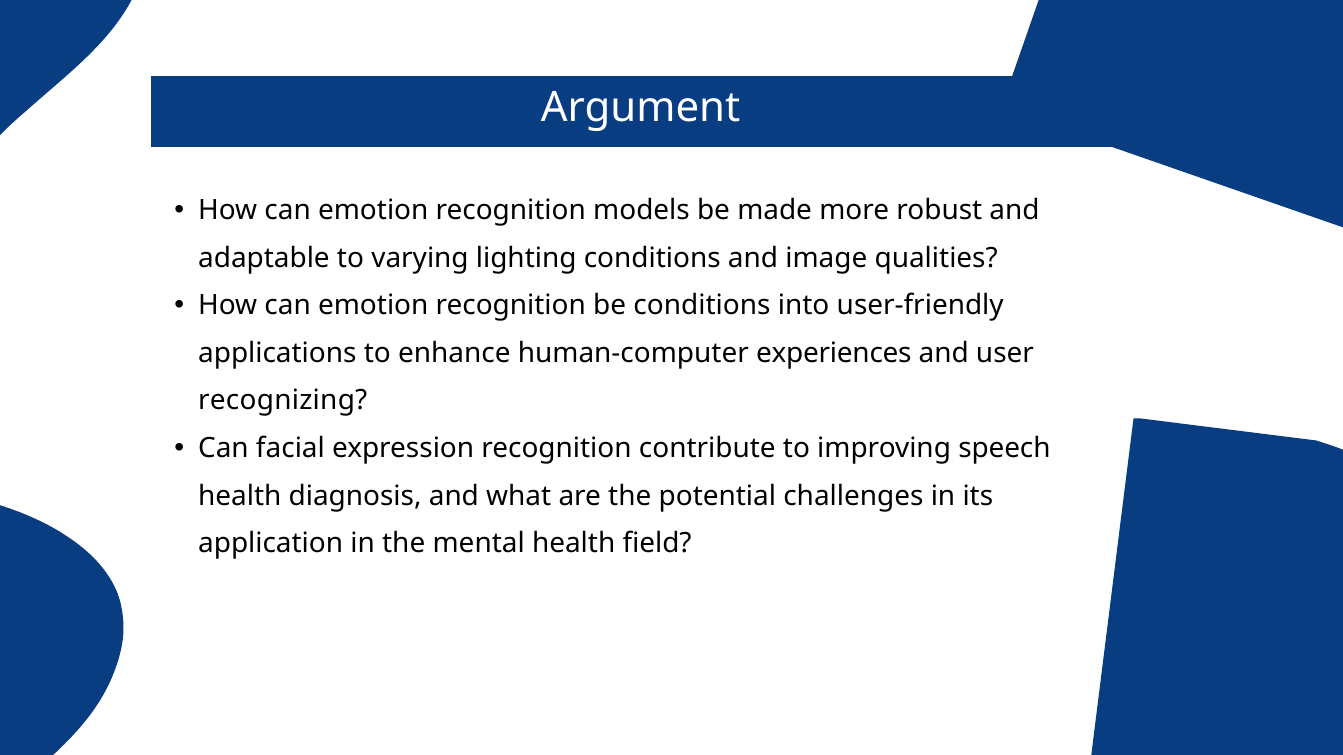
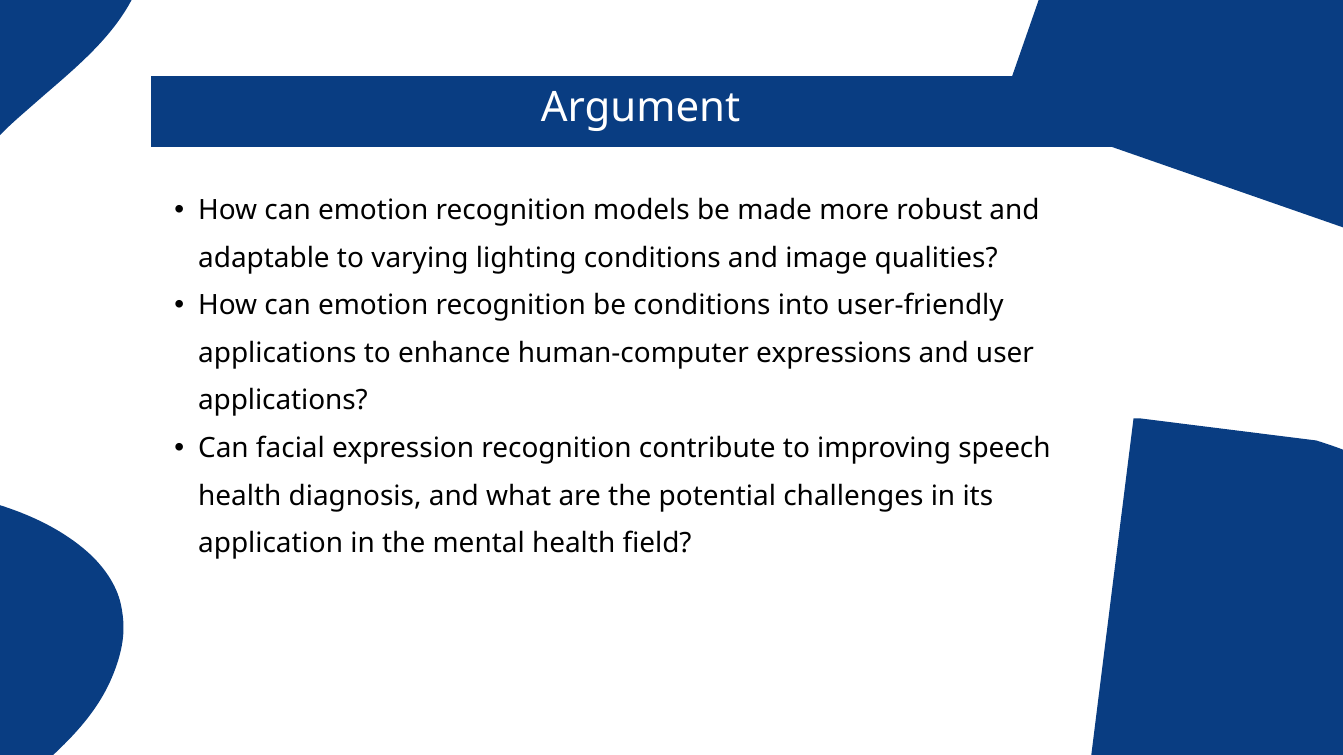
experiences: experiences -> expressions (834, 353)
recognizing: recognizing -> applications (283, 401)
